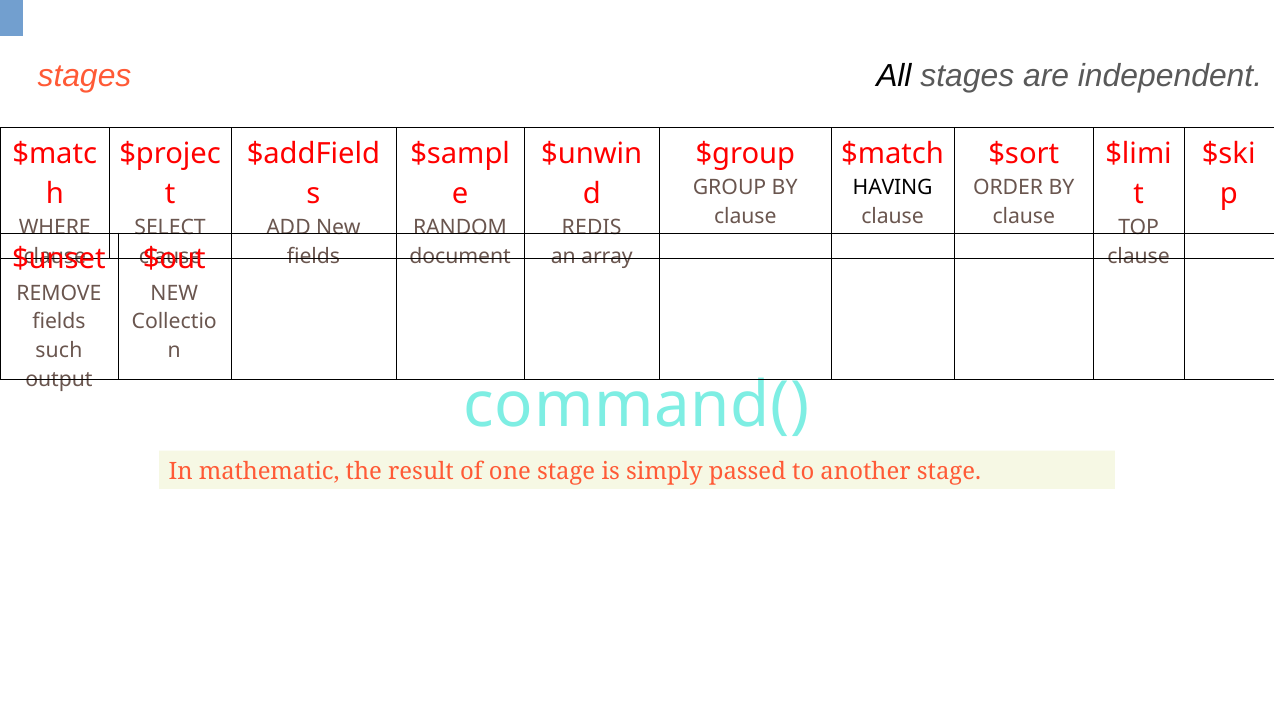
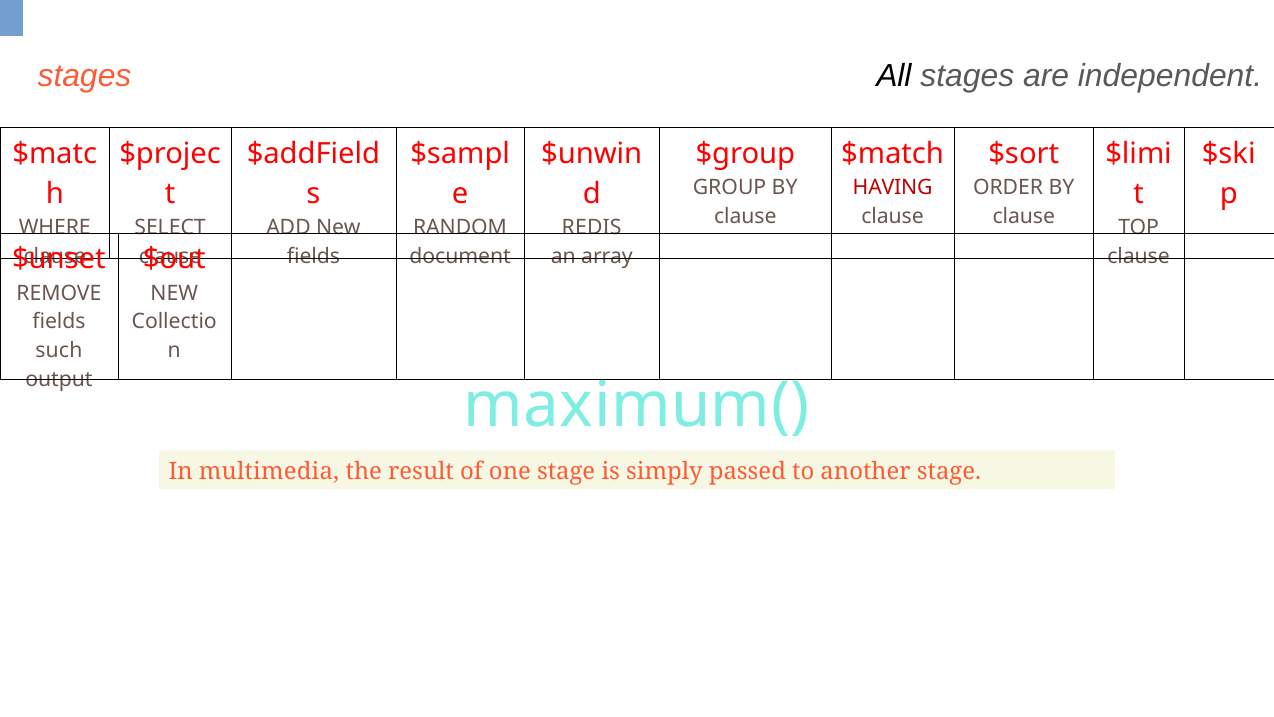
HAVING colour: black -> red (893, 188)
command(: command( -> maximum( (637, 406)
mathematic: mathematic -> multimedia (269, 471)
